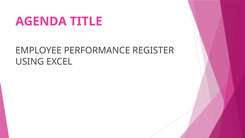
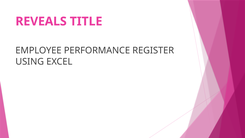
AGENDA: AGENDA -> REVEALS (41, 21)
